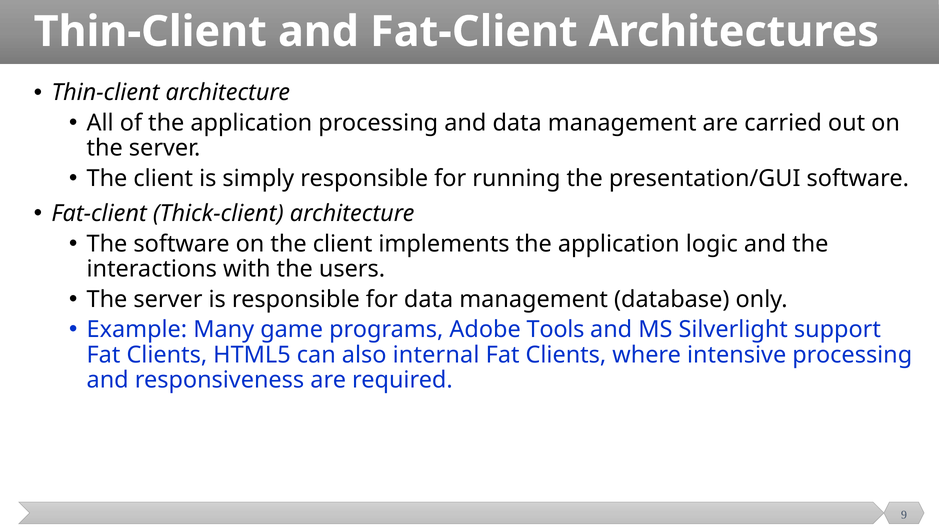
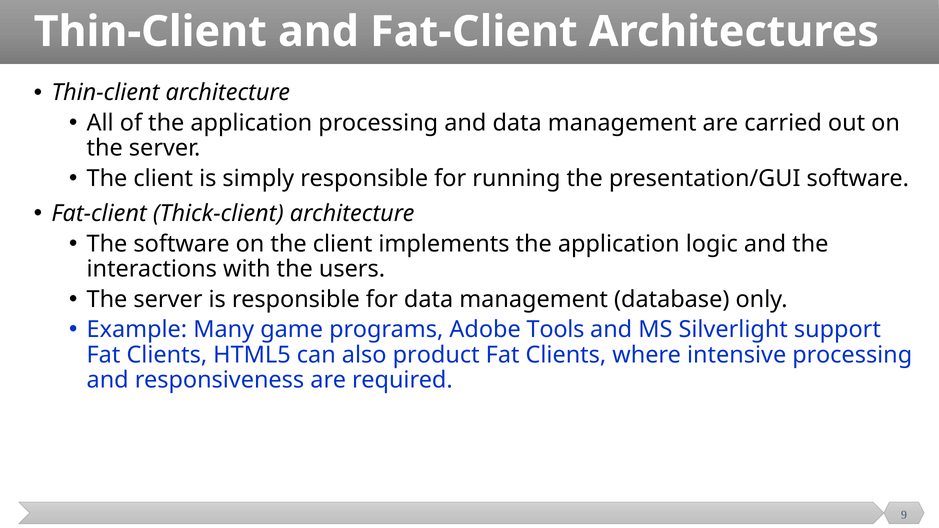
internal: internal -> product (436, 355)
